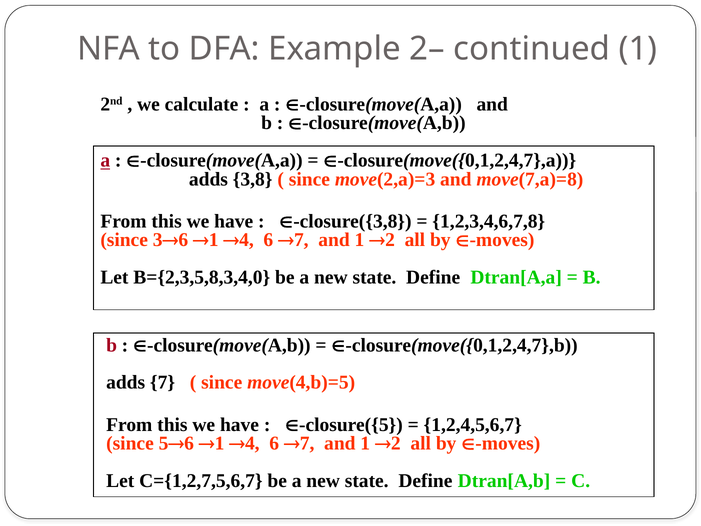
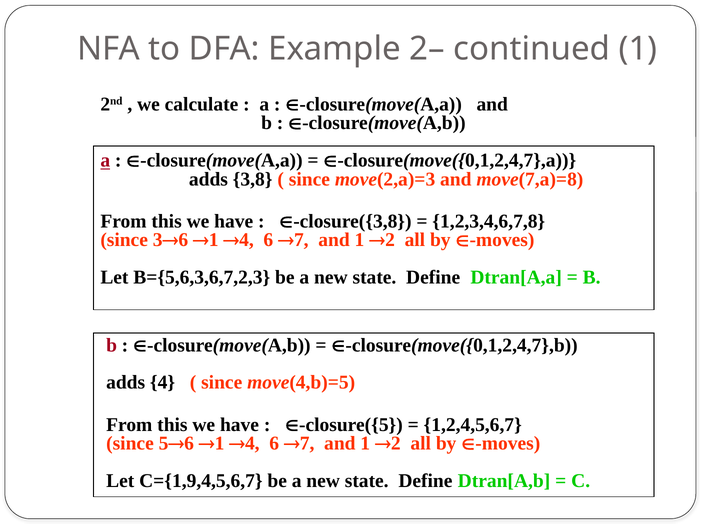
B={2,3,5,8,3,4,0: B={2,3,5,8,3,4,0 -> B={5,6,3,6,7,2,3 (202, 277)
7: 7 -> 4 (163, 382)
C={1,2,7,5,6,7: C={1,2,7,5,6,7 -> C={1,9,4,5,6,7 (201, 481)
